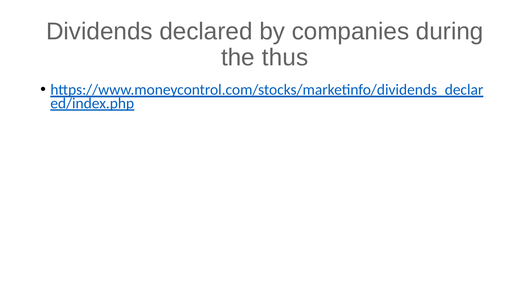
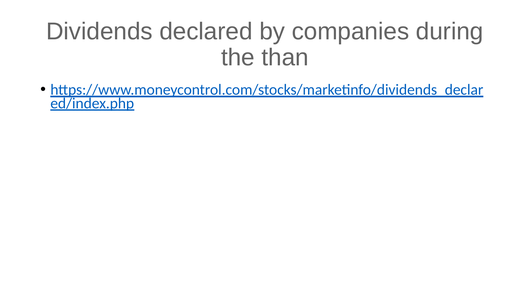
thus: thus -> than (285, 58)
